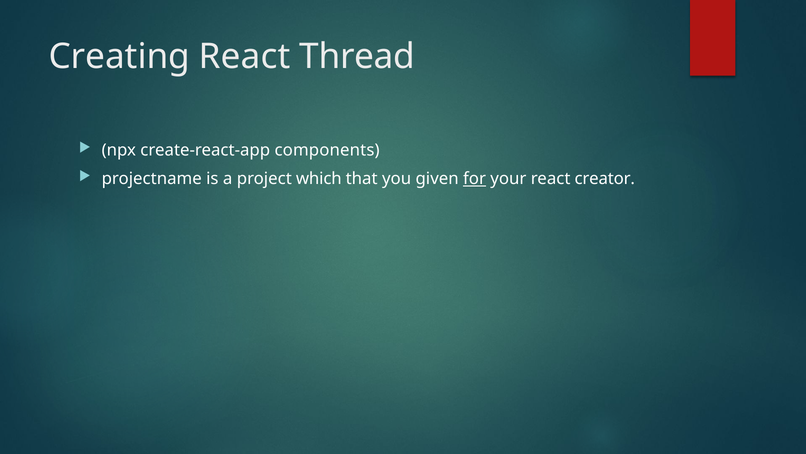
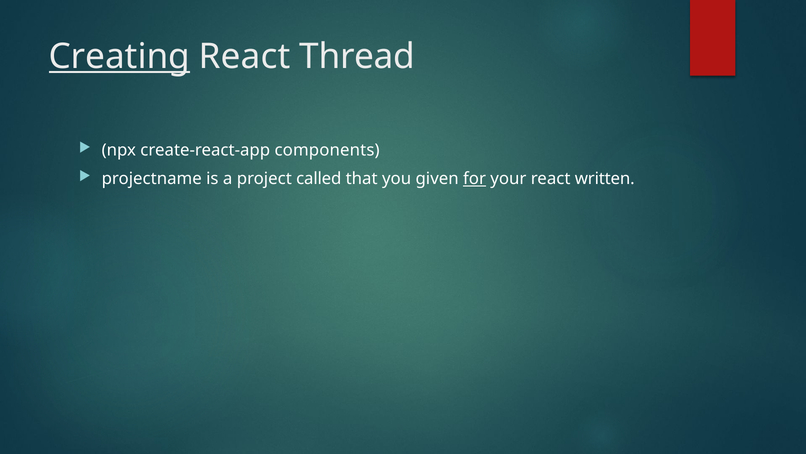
Creating underline: none -> present (119, 57)
which: which -> called (319, 179)
creator: creator -> written (605, 179)
